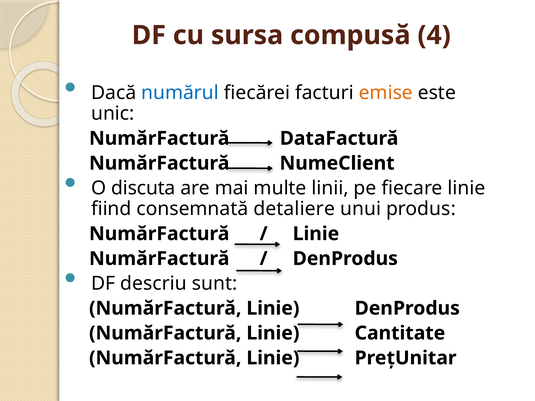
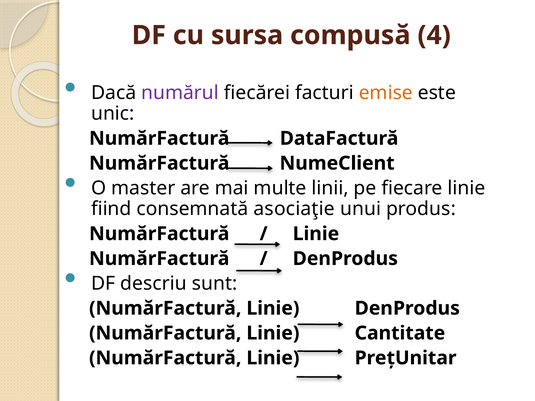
numărul colour: blue -> purple (180, 93)
discuta: discuta -> master (143, 188)
detaliere: detaliere -> asociaţie (294, 209)
